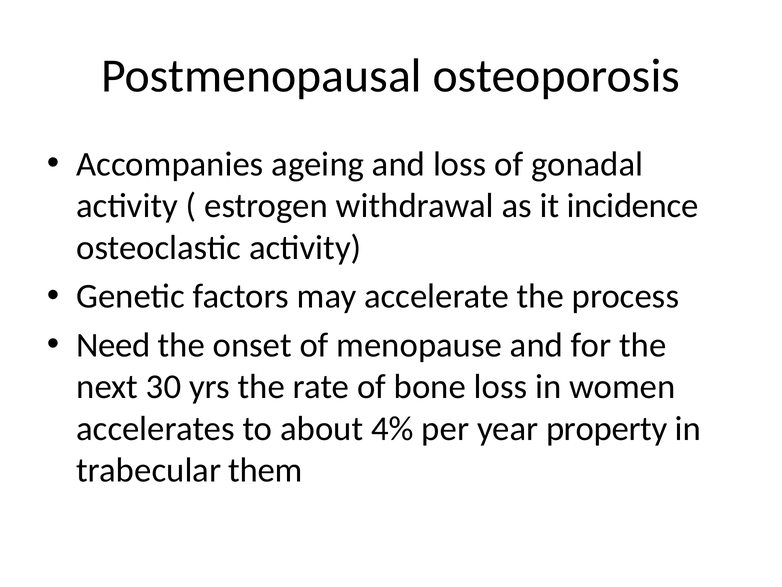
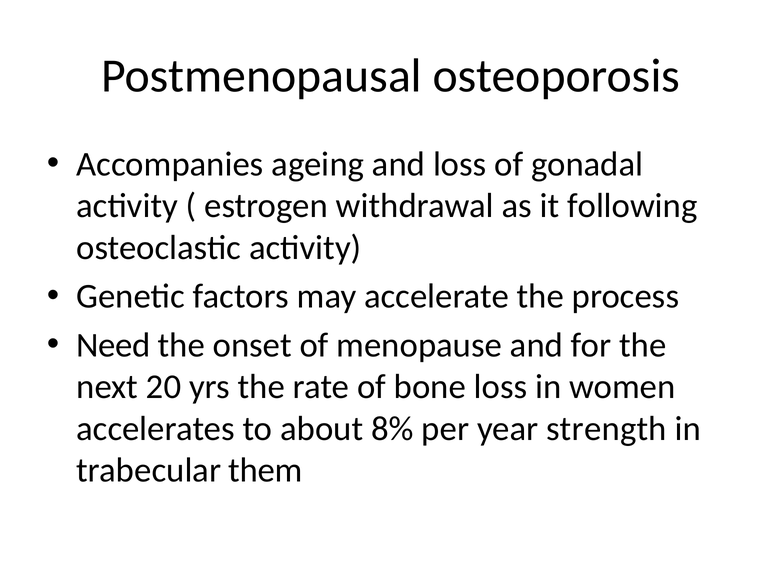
incidence: incidence -> following (632, 206)
30: 30 -> 20 (164, 387)
4%: 4% -> 8% (392, 428)
property: property -> strength (606, 428)
